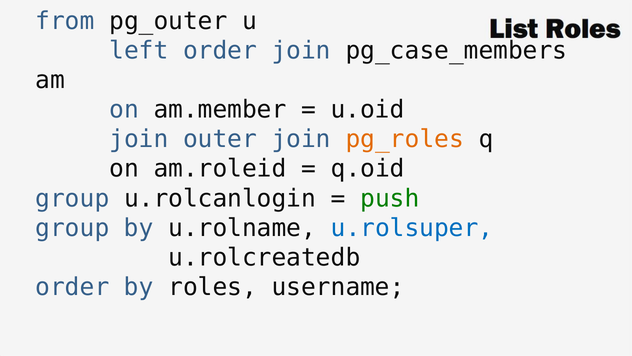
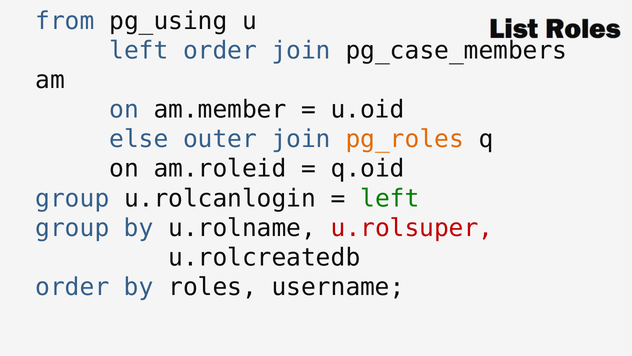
pg_outer: pg_outer -> pg_using (168, 21)
join: join -> else (139, 139)
push: push -> left (390, 198)
u.rolsuper colour: blue -> red (412, 228)
